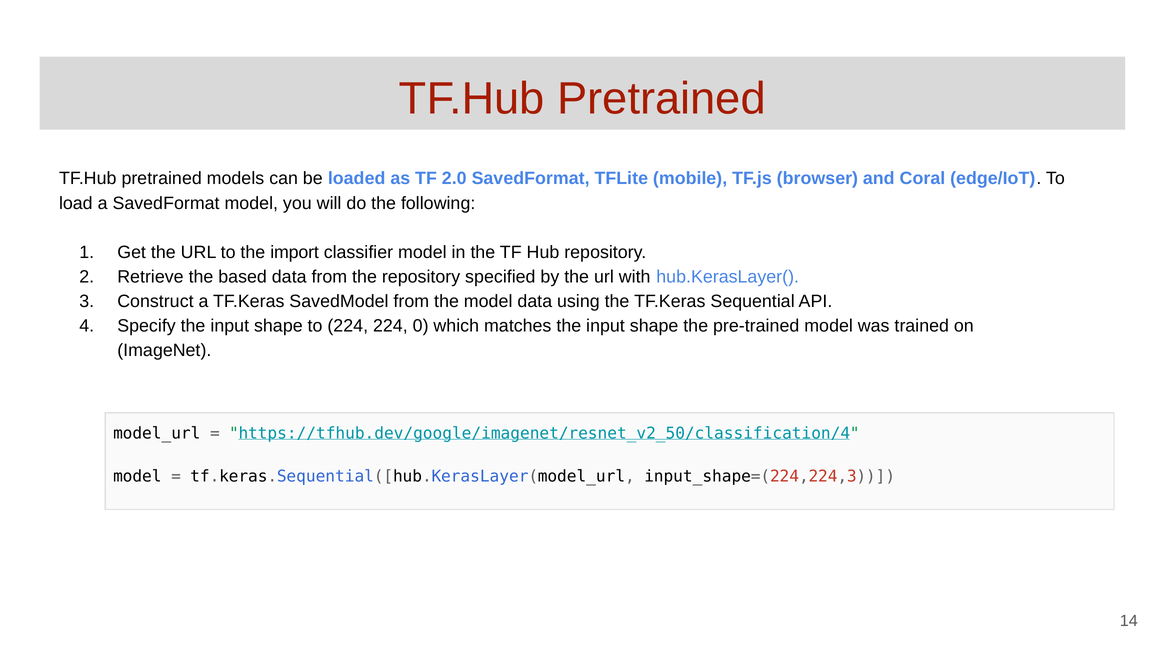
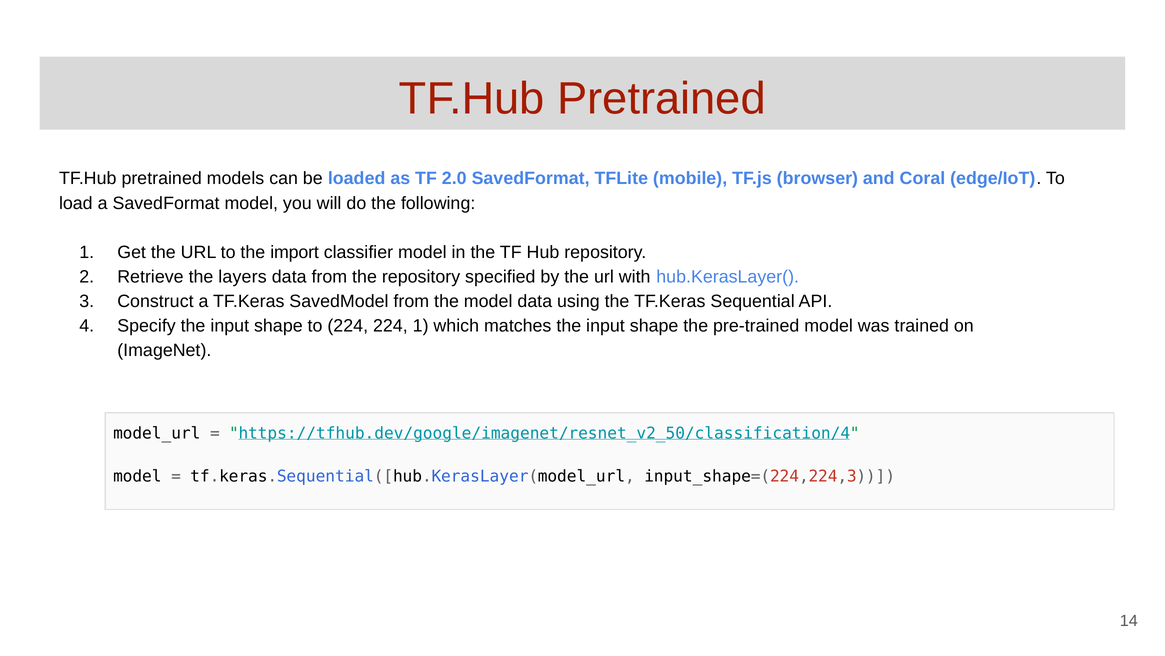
based: based -> layers (243, 277)
224 0: 0 -> 1 (421, 326)
